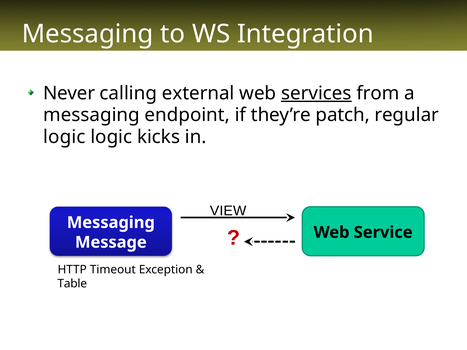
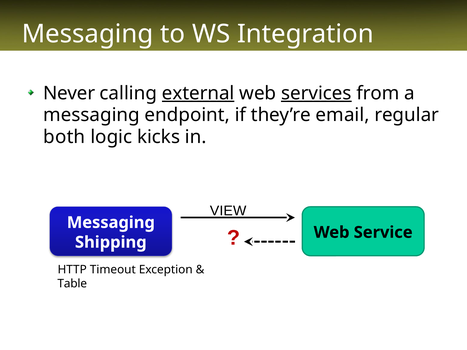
external underline: none -> present (198, 93)
patch: patch -> email (343, 115)
logic: logic -> both (64, 137)
Message: Message -> Shipping (111, 242)
